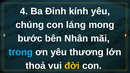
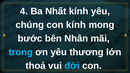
Đỉnh: Đỉnh -> Nhất (56, 11)
con láng: láng -> kính (76, 25)
đời colour: yellow -> light blue (72, 66)
